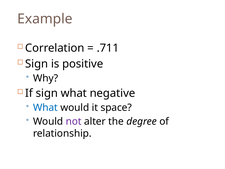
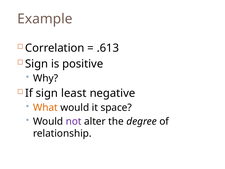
.711: .711 -> .613 (108, 48)
sign what: what -> least (74, 93)
What colour: blue -> orange (45, 107)
